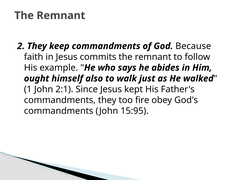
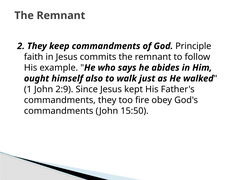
Because: Because -> Principle (193, 46)
2:1: 2:1 -> 2:9 (64, 89)
15:95: 15:95 -> 15:50 (135, 111)
